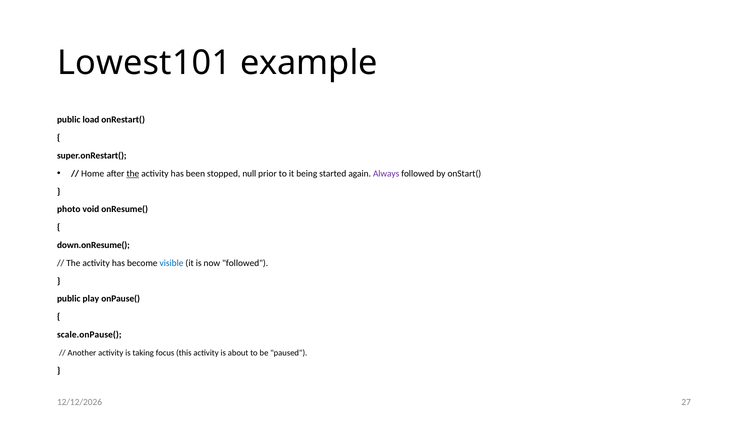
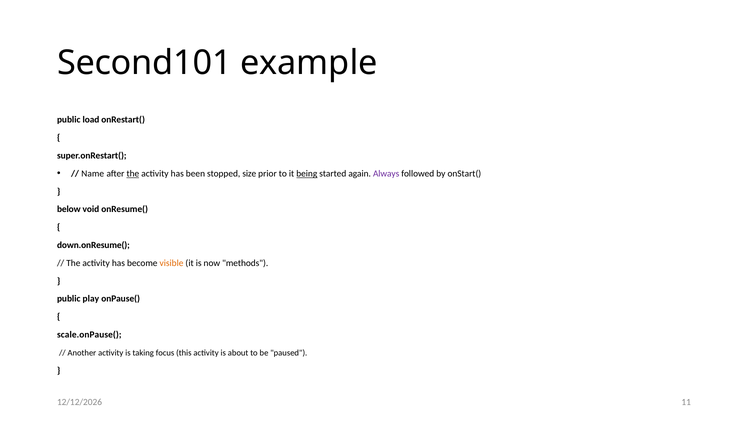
Lowest101: Lowest101 -> Second101 (144, 63)
Home: Home -> Name (93, 173)
null: null -> size (249, 173)
being underline: none -> present (307, 173)
photo: photo -> below (69, 209)
visible colour: blue -> orange (171, 263)
now followed: followed -> methods (245, 263)
27: 27 -> 11 (686, 402)
